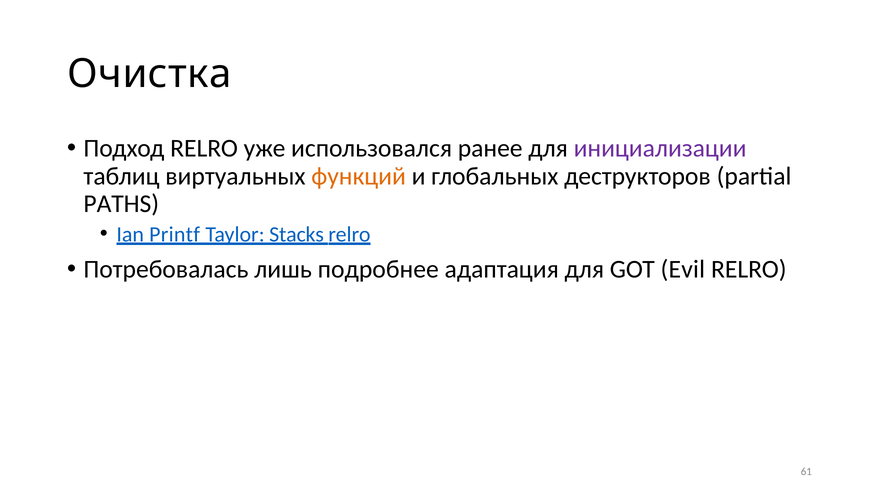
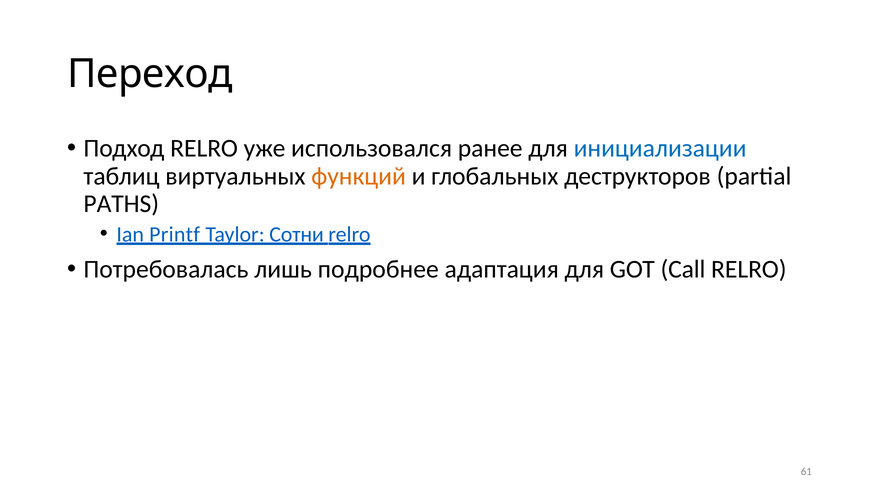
Очистка: Очистка -> Переход (150, 74)
инициализации colour: purple -> blue (660, 149)
Stacks: Stacks -> Сотни (297, 234)
Evil: Evil -> Call (683, 269)
